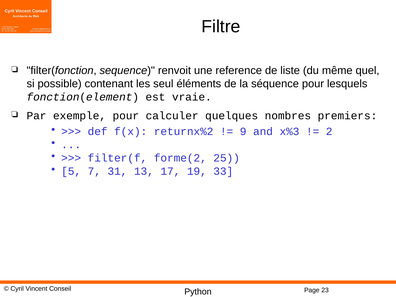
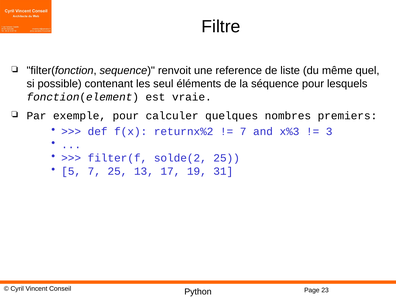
9: 9 -> 7 (243, 132)
2: 2 -> 3 (329, 132)
forme(2: forme(2 -> solde(2 (180, 158)
7 31: 31 -> 25 (117, 171)
33: 33 -> 31 (223, 171)
